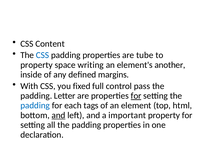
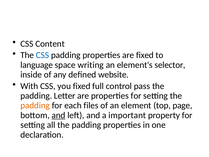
are tube: tube -> fixed (145, 55)
property: property -> language (37, 65)
another: another -> selector (170, 65)
margins: margins -> website (113, 74)
for underline: present -> none (136, 96)
padding colour: blue -> orange (35, 105)
tags: tags -> files (91, 105)
html: html -> page (182, 105)
